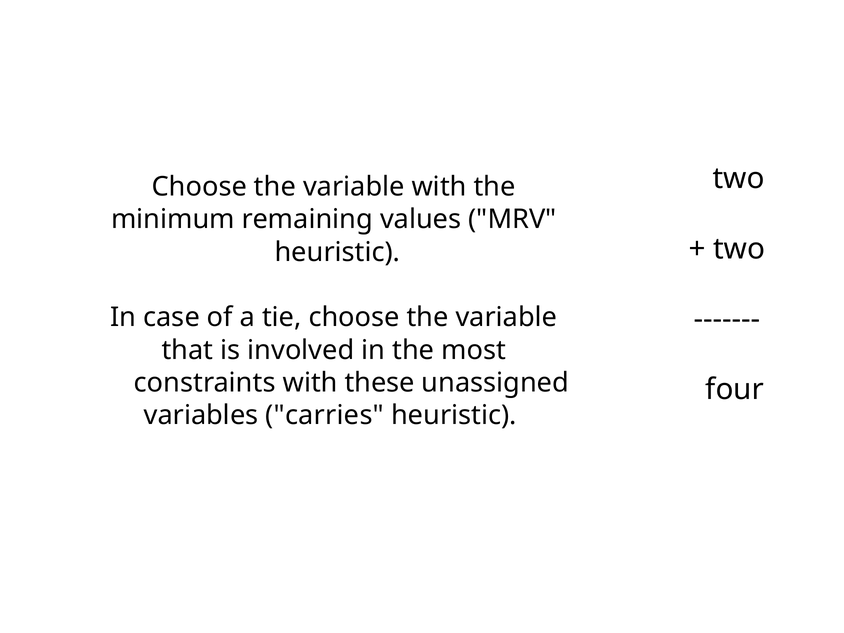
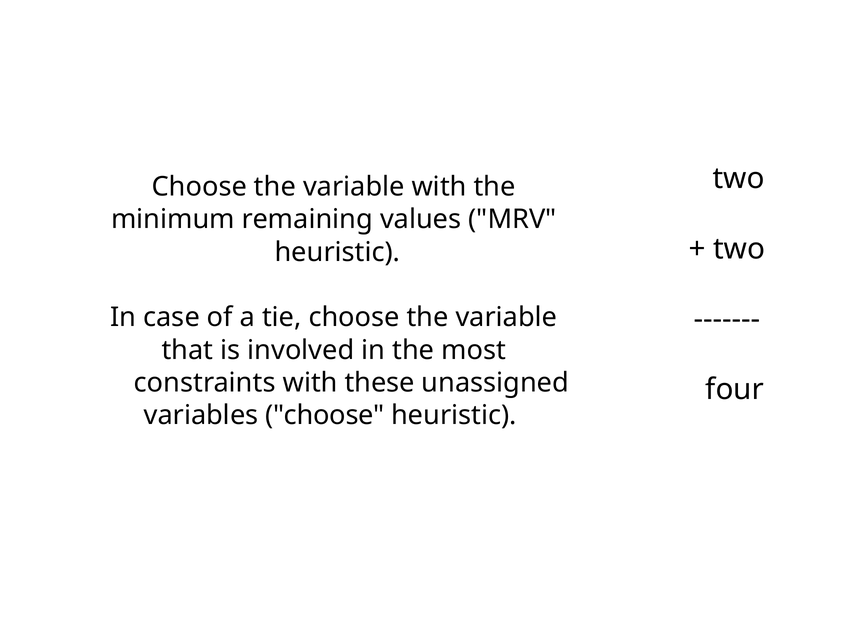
variables carries: carries -> choose (325, 415)
